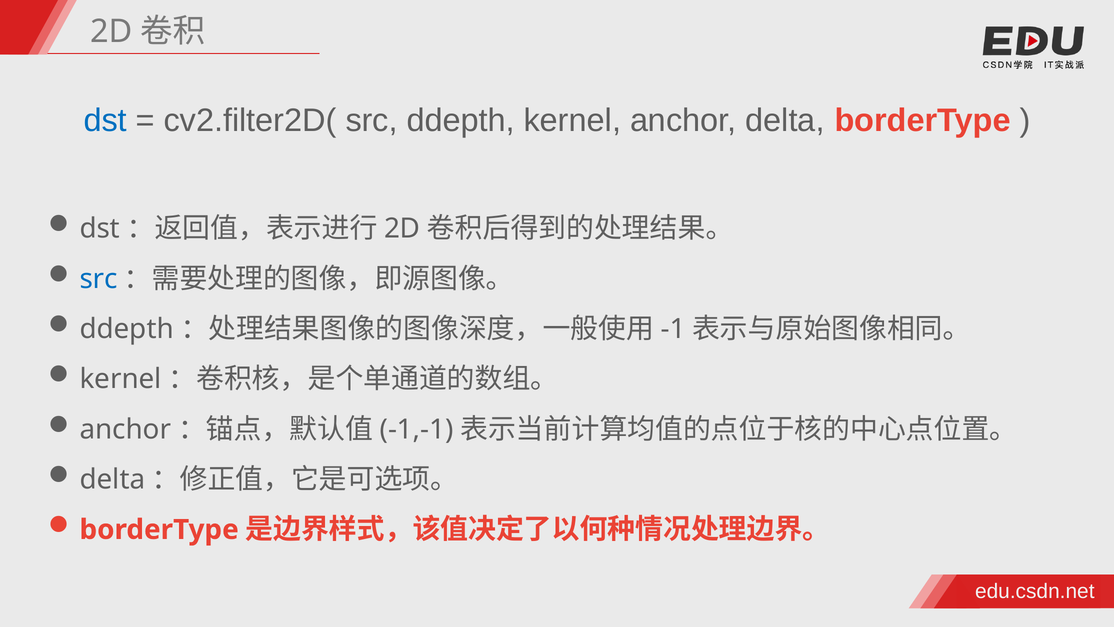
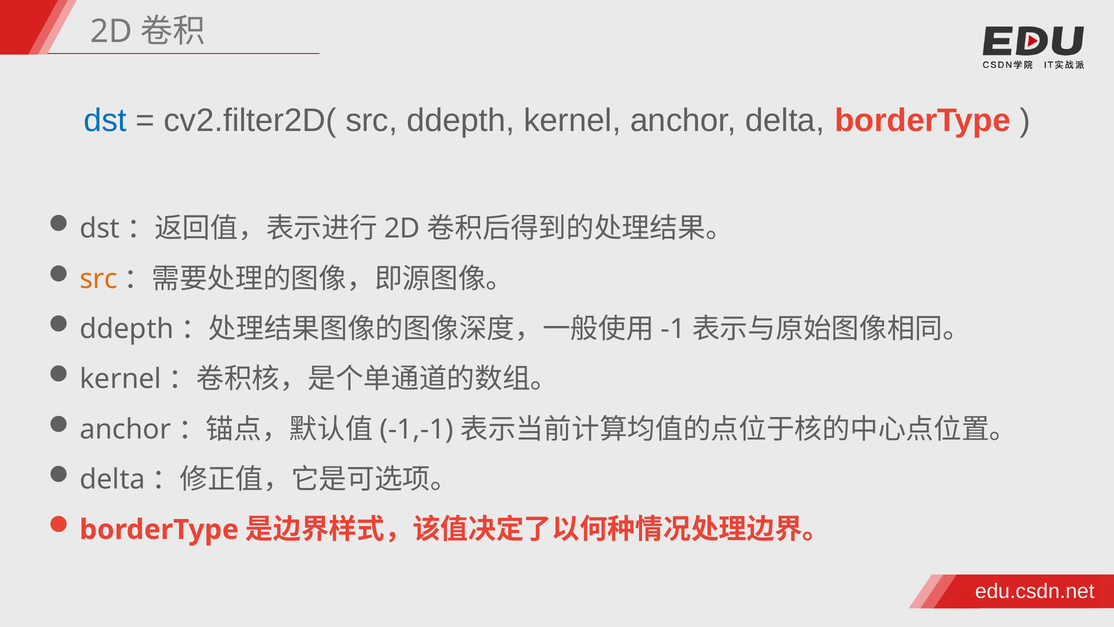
src colour: blue -> orange (98, 279)
